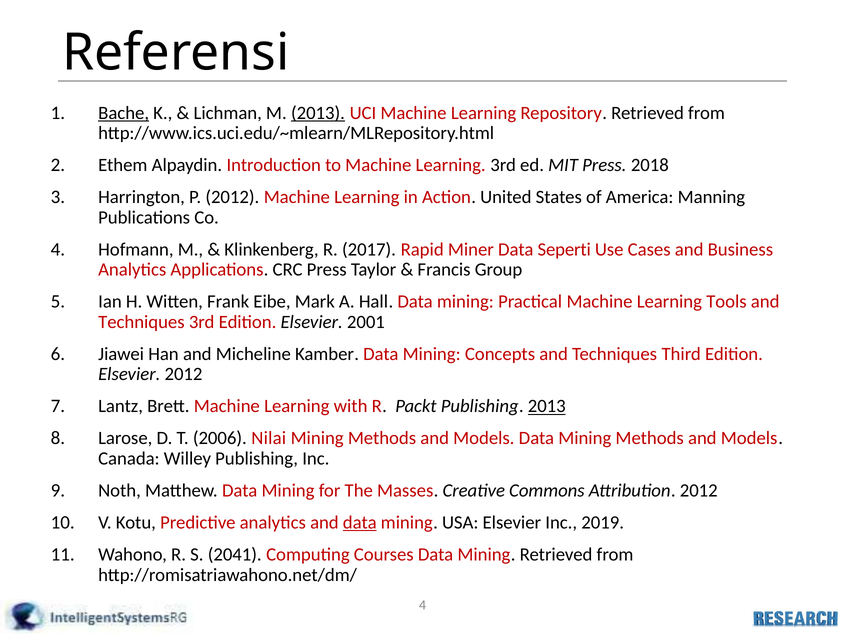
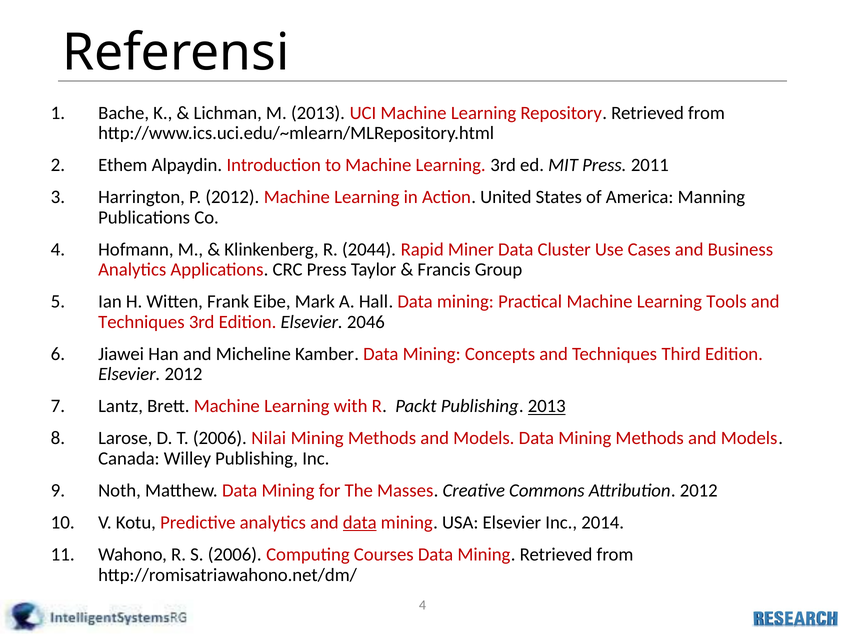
Bache underline: present -> none (124, 113)
2013 underline: present -> none (318, 113)
2018: 2018 -> 2011 (650, 165)
2017: 2017 -> 2044 (369, 249)
Seperti: Seperti -> Cluster (564, 249)
2001: 2001 -> 2046 (366, 322)
2019: 2019 -> 2014 (603, 522)
S 2041: 2041 -> 2006 (235, 554)
